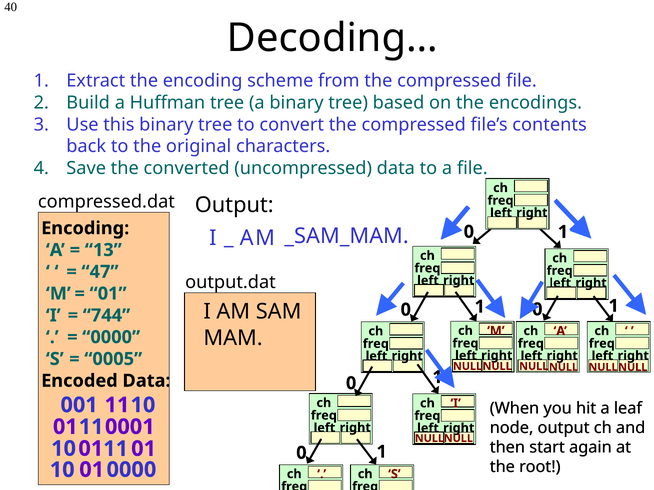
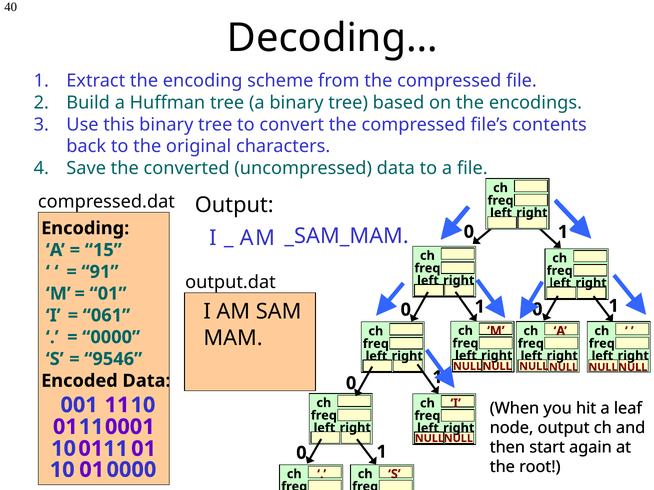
13: 13 -> 15 (103, 250)
47: 47 -> 91 (100, 272)
744: 744 -> 061 (107, 316)
0005: 0005 -> 9546 (113, 359)
